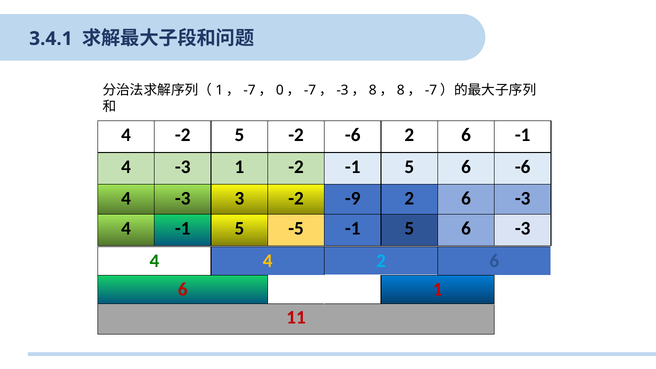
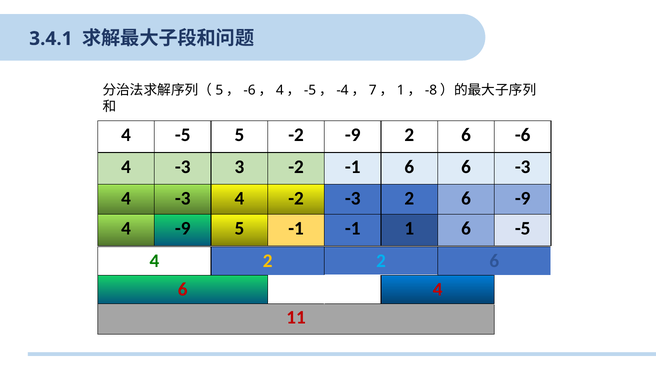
1: 1 -> 5 (219, 90)
-7: -7 -> -6 (250, 90)
0: 0 -> 4 (280, 90)
-7: -7 -> -5 (310, 90)
-3: -3 -> -4 (342, 90)
8: 8 -> 7 (373, 90)
8: 8 -> 1 (401, 90)
-7: -7 -> -8 (431, 90)
4 -2: -2 -> -5 (183, 135)
-2 -6: -6 -> -9 (353, 135)
6 -1: -1 -> -6 (523, 135)
-3 1: 1 -> 3 (239, 167)
-2 -1 5: 5 -> 6 (409, 167)
6 -6: -6 -> -3 (523, 167)
4 -3 3: 3 -> 4 (239, 199)
-2 -9: -9 -> -3 (353, 199)
2 6 -3: -3 -> -9 (523, 199)
4 -1: -1 -> -9 (183, 229)
5 -5: -5 -> -1 (296, 229)
5: 5 -> 1 (409, 229)
-3: -3 -> -5 (523, 229)
4 4: 4 -> 2 (268, 261)
6 1: 1 -> 4 (438, 290)
